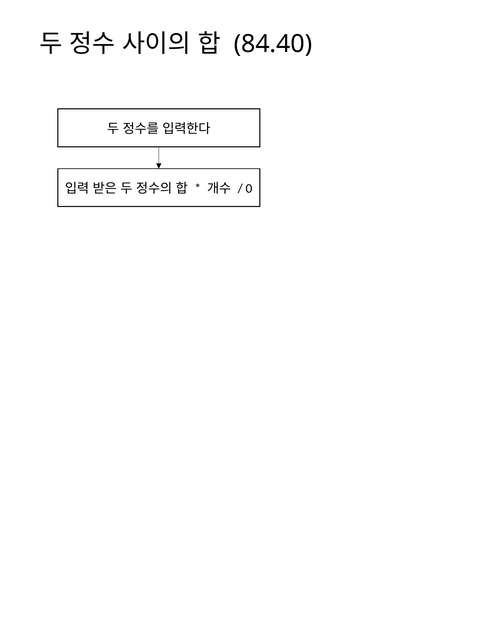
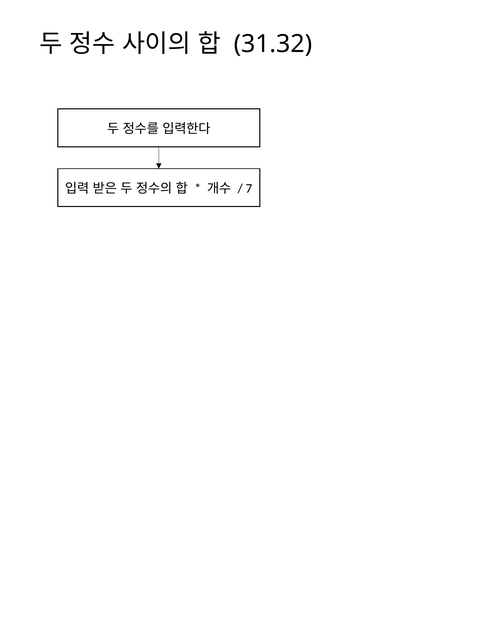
84.40: 84.40 -> 31.32 (273, 44)
0: 0 -> 7 (249, 188)
